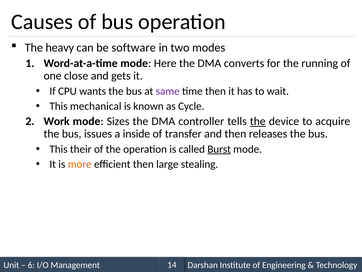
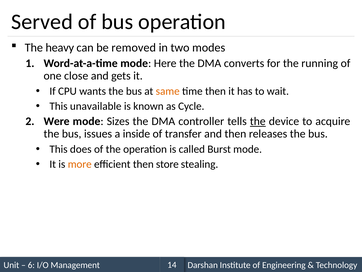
Causes: Causes -> Served (42, 22)
software: software -> removed (134, 47)
same colour: purple -> orange (168, 91)
mechanical: mechanical -> unavailable (96, 106)
Work: Work -> Were (57, 121)
their: their -> does (81, 149)
Burst underline: present -> none (219, 149)
large: large -> store (167, 164)
